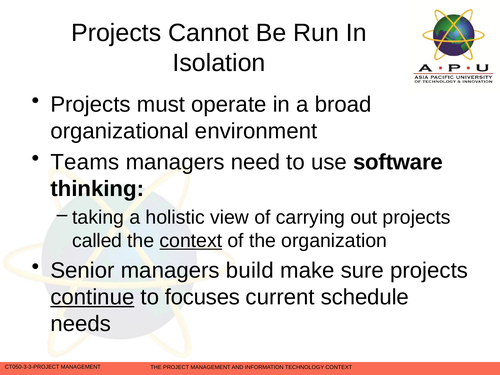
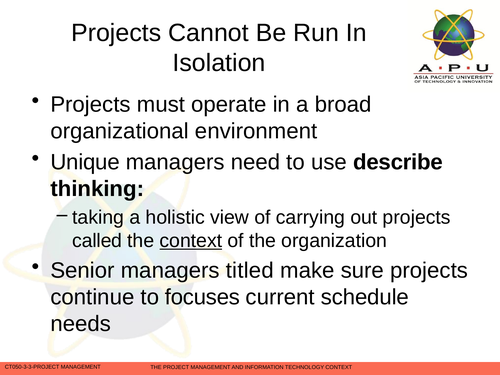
Teams: Teams -> Unique (85, 162)
software: software -> describe (398, 162)
build: build -> titled (250, 271)
continue underline: present -> none (92, 297)
